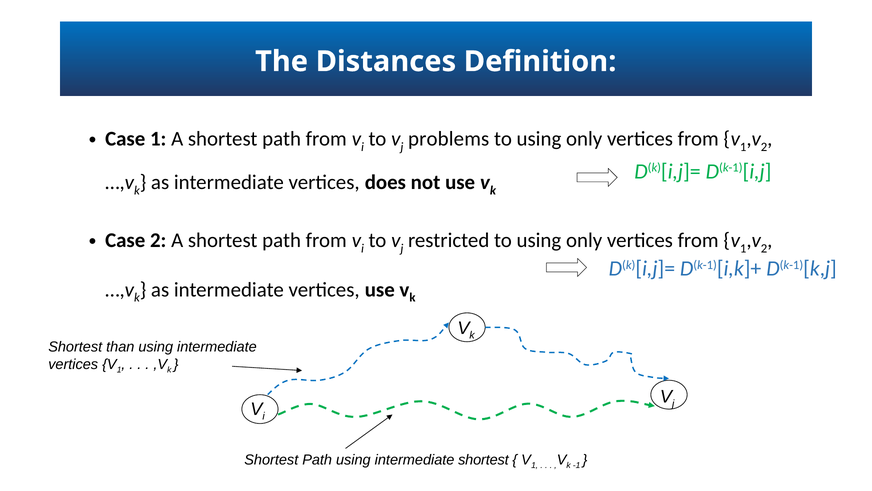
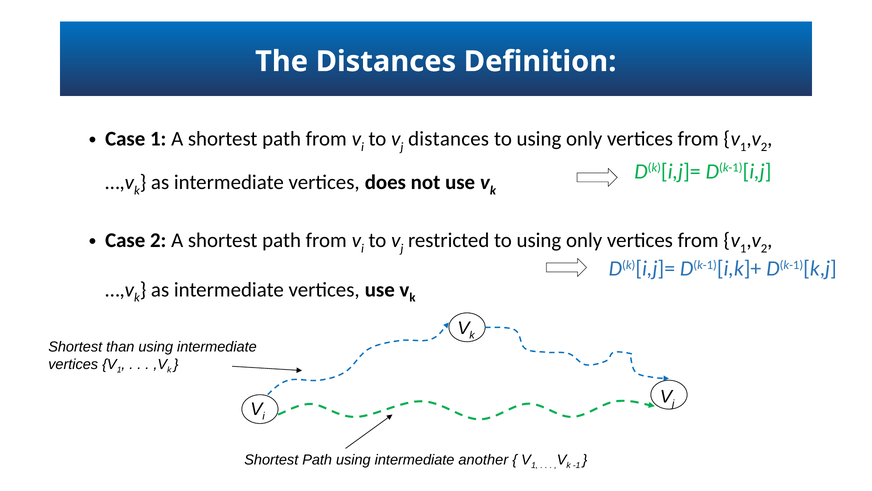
problems: problems -> distances (449, 139)
intermediate shortest: shortest -> another (483, 460)
